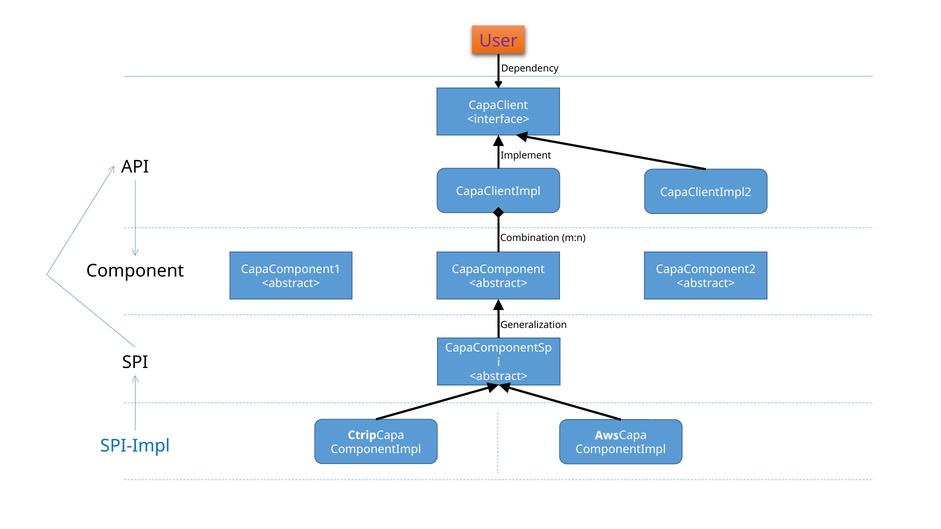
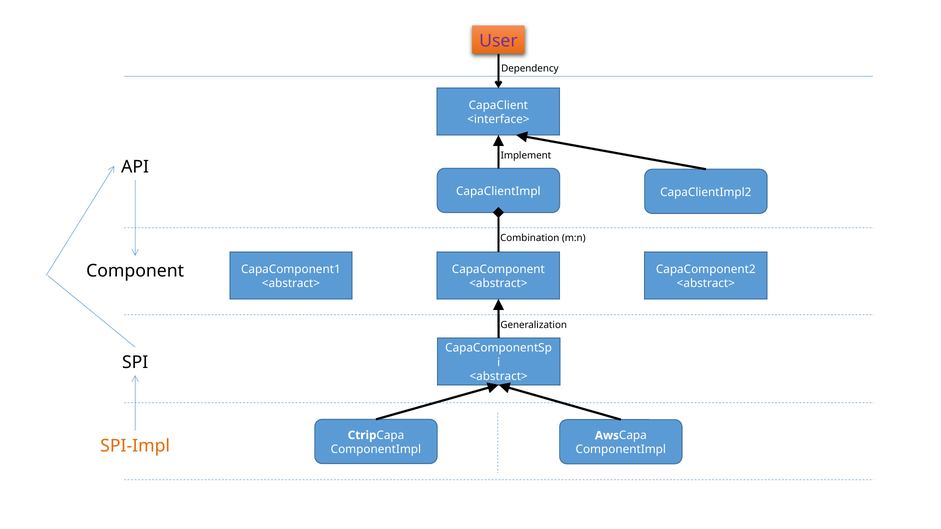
SPI-Impl colour: blue -> orange (135, 446)
